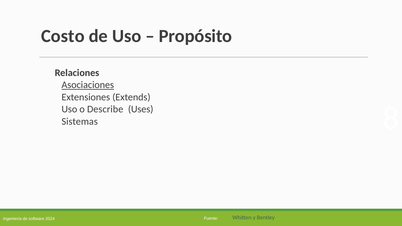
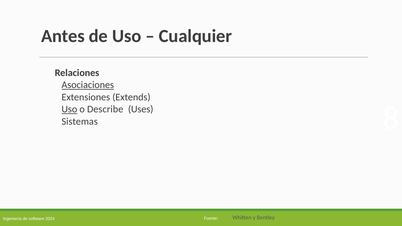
Costo: Costo -> Antes (63, 36)
Propósito: Propósito -> Cualquier (195, 36)
Uso underline: none -> present (69, 109)
